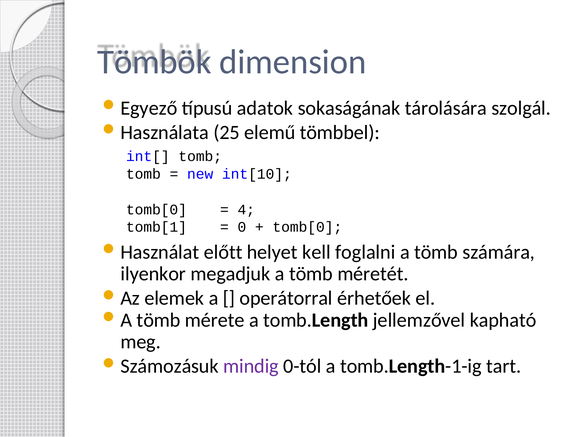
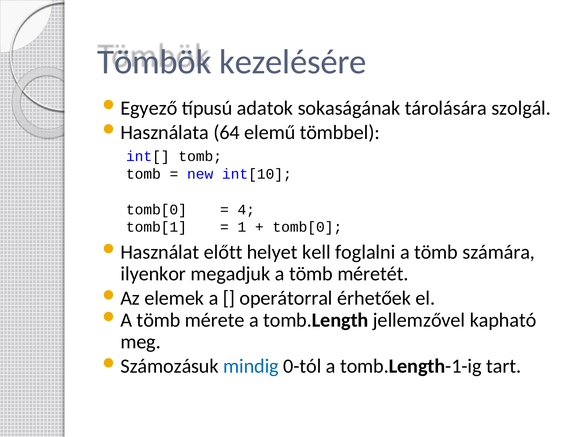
dimension: dimension -> kezelésére (293, 62)
25: 25 -> 64 (227, 132)
0: 0 -> 1 (242, 227)
mindig colour: purple -> blue (251, 366)
